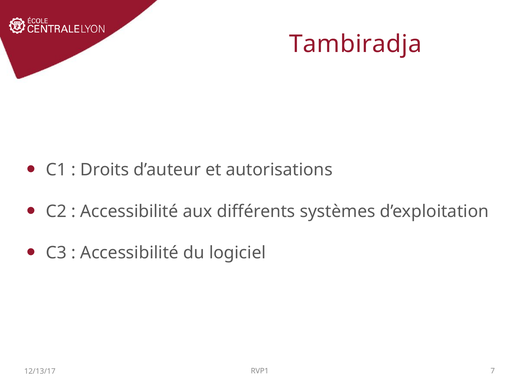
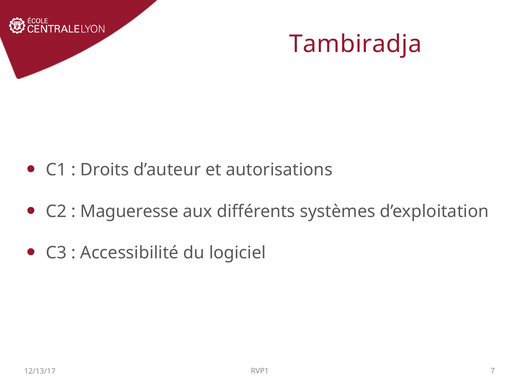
Accessibilité: Accessibilité -> Magueresse (129, 211)
